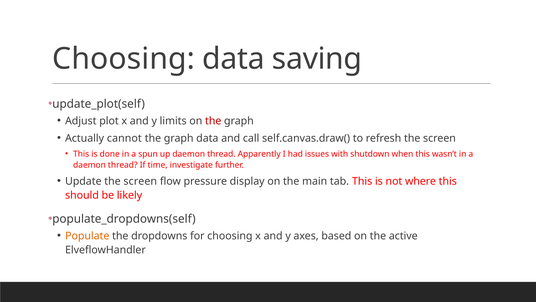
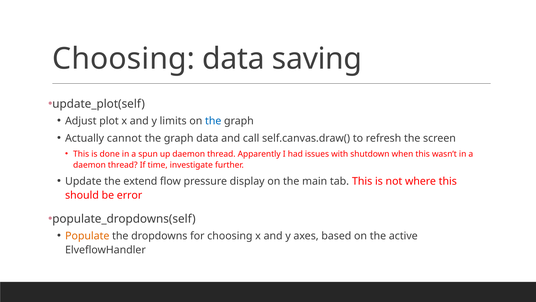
the colour: red -> blue (213, 121)
Update the screen: screen -> extend (140, 181)
likely: likely -> error (130, 195)
